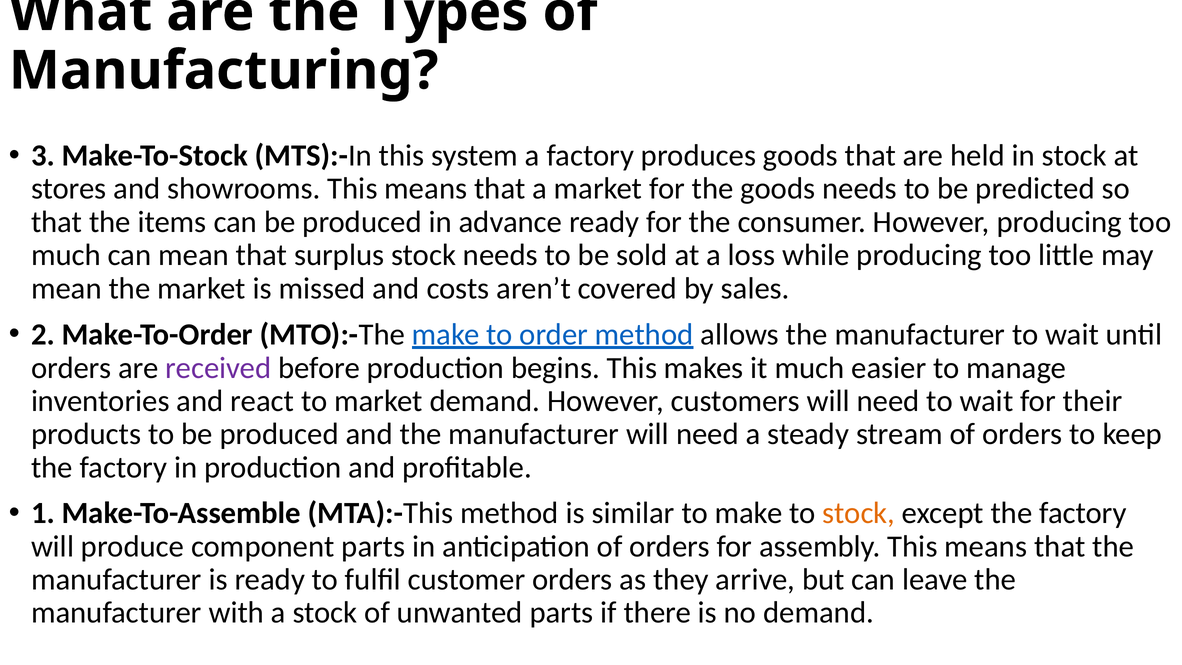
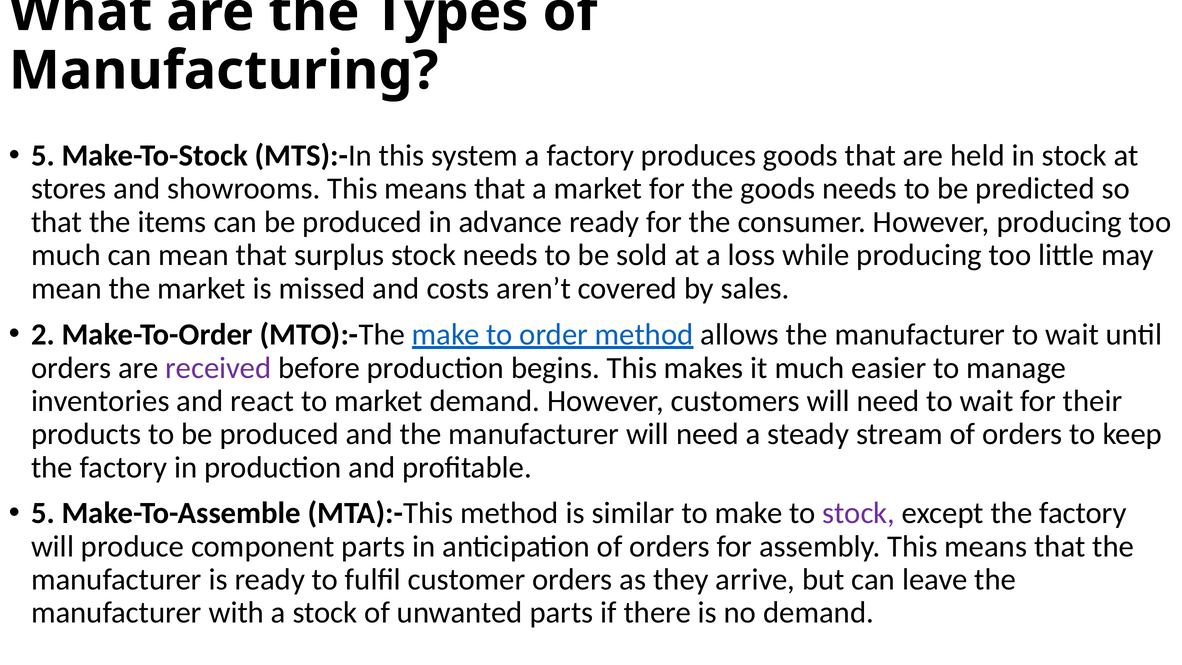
3: 3 -> 5 (43, 156)
1: 1 -> 5 (43, 513)
stock colour: orange -> purple (859, 513)
